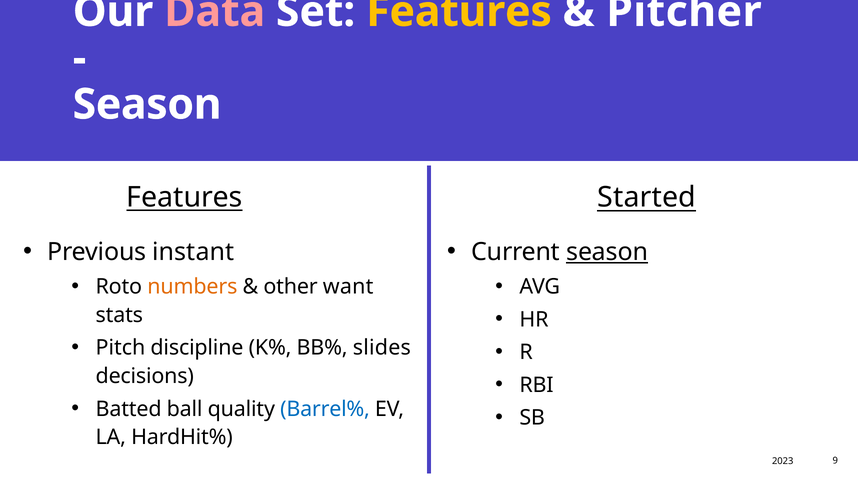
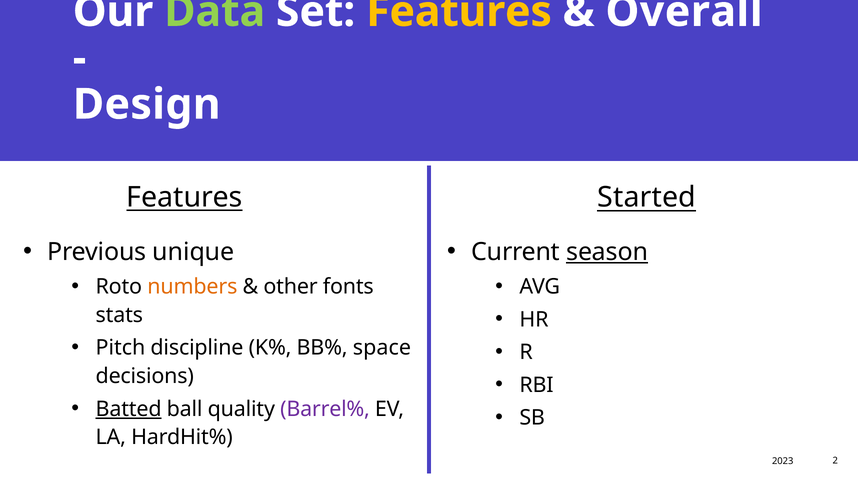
Data colour: pink -> light green (215, 12)
Pitcher: Pitcher -> Overall (684, 12)
Season: Season -> Design (147, 104)
instant: instant -> unique (193, 252)
want: want -> fonts (348, 287)
slides: slides -> space (382, 348)
Batted underline: none -> present (129, 409)
Barrel% colour: blue -> purple (325, 409)
9: 9 -> 2 (835, 460)
